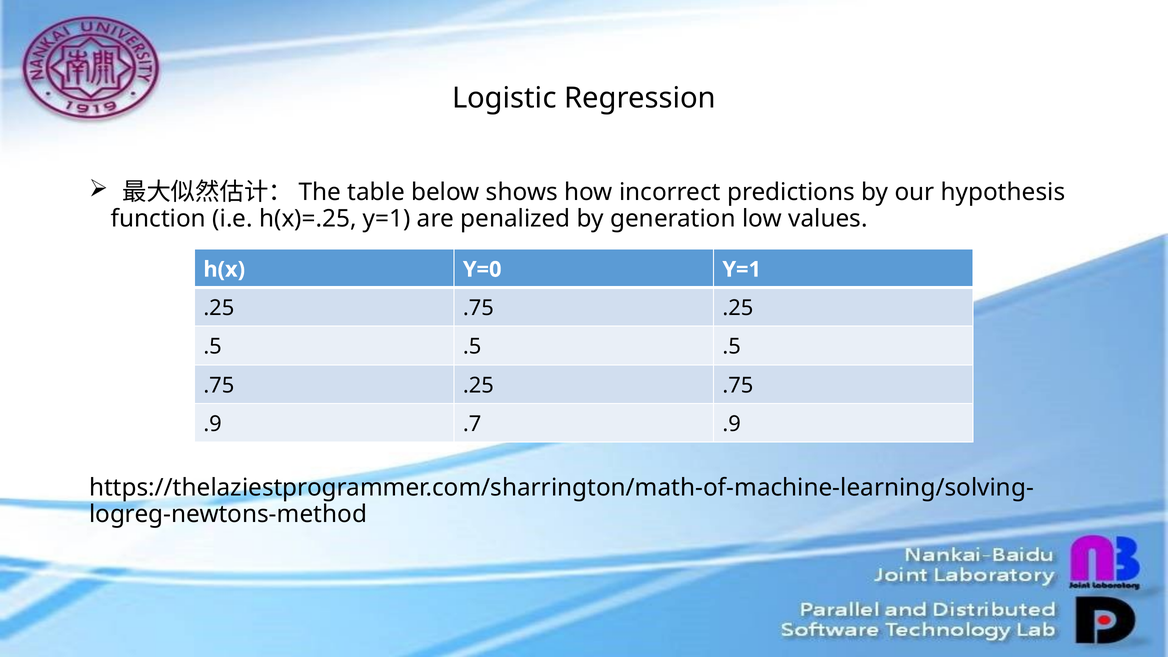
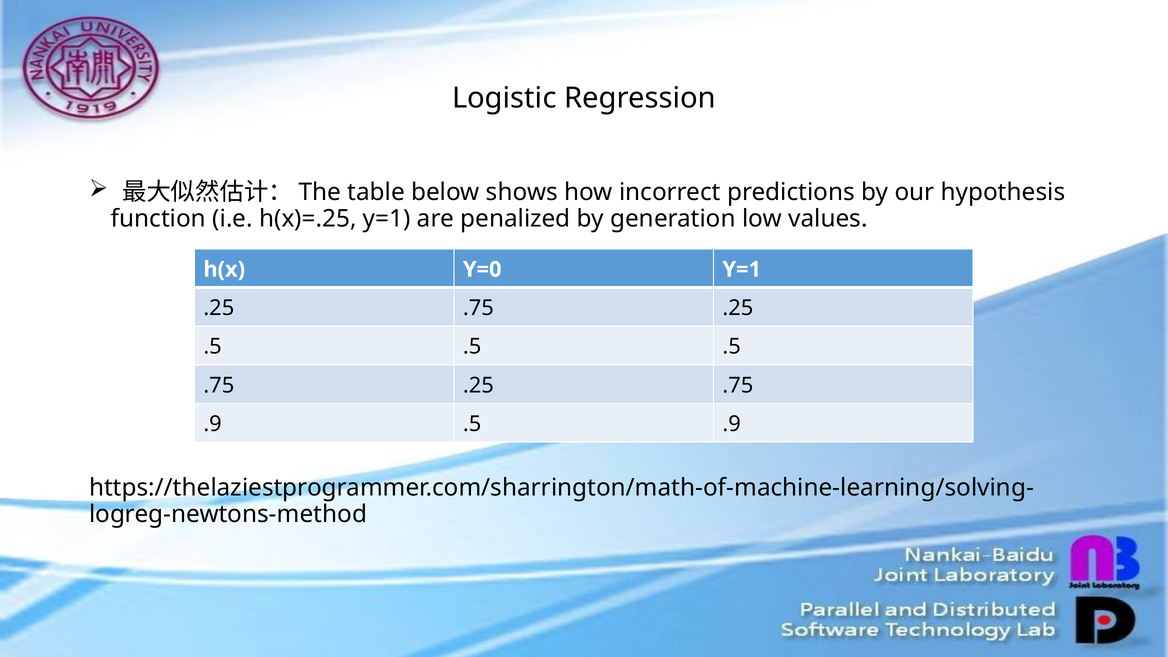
.9 .7: .7 -> .5 (472, 424)
